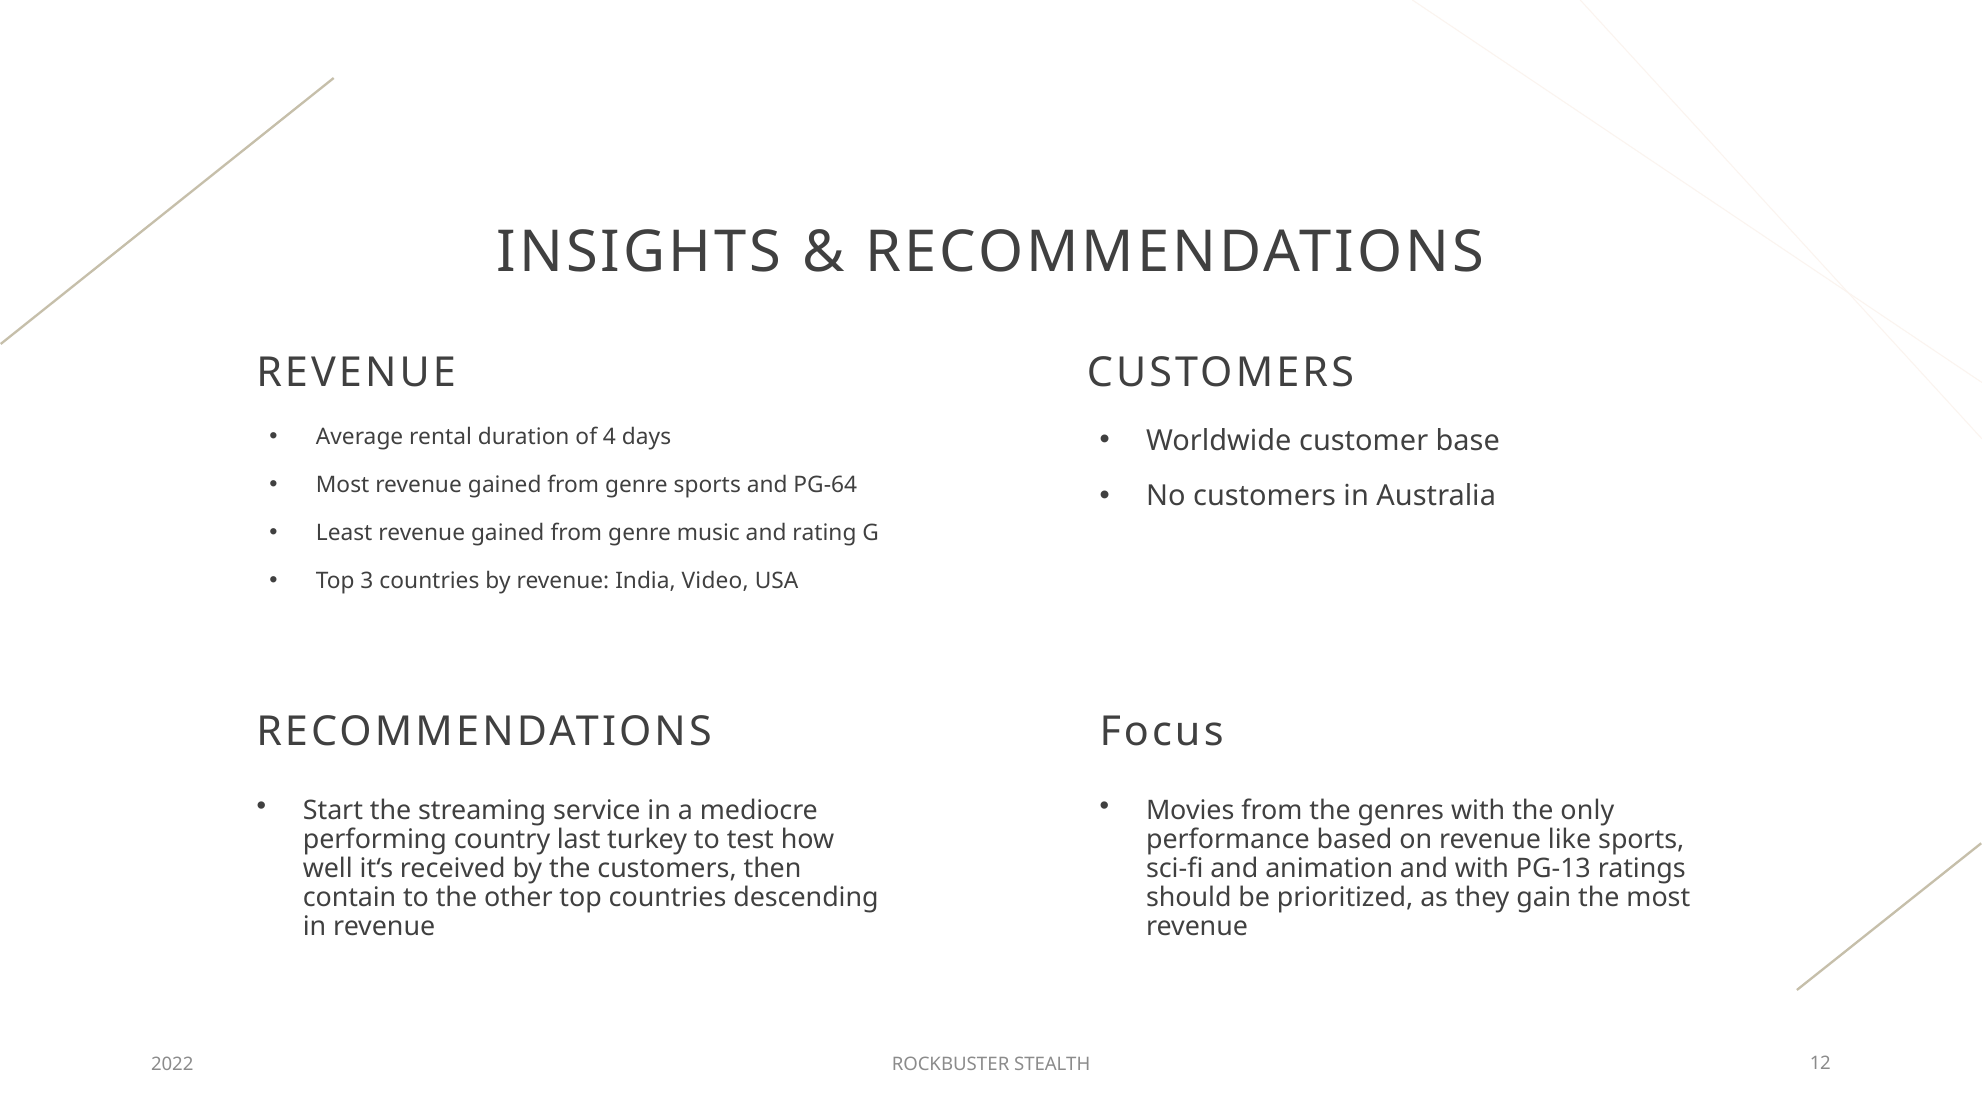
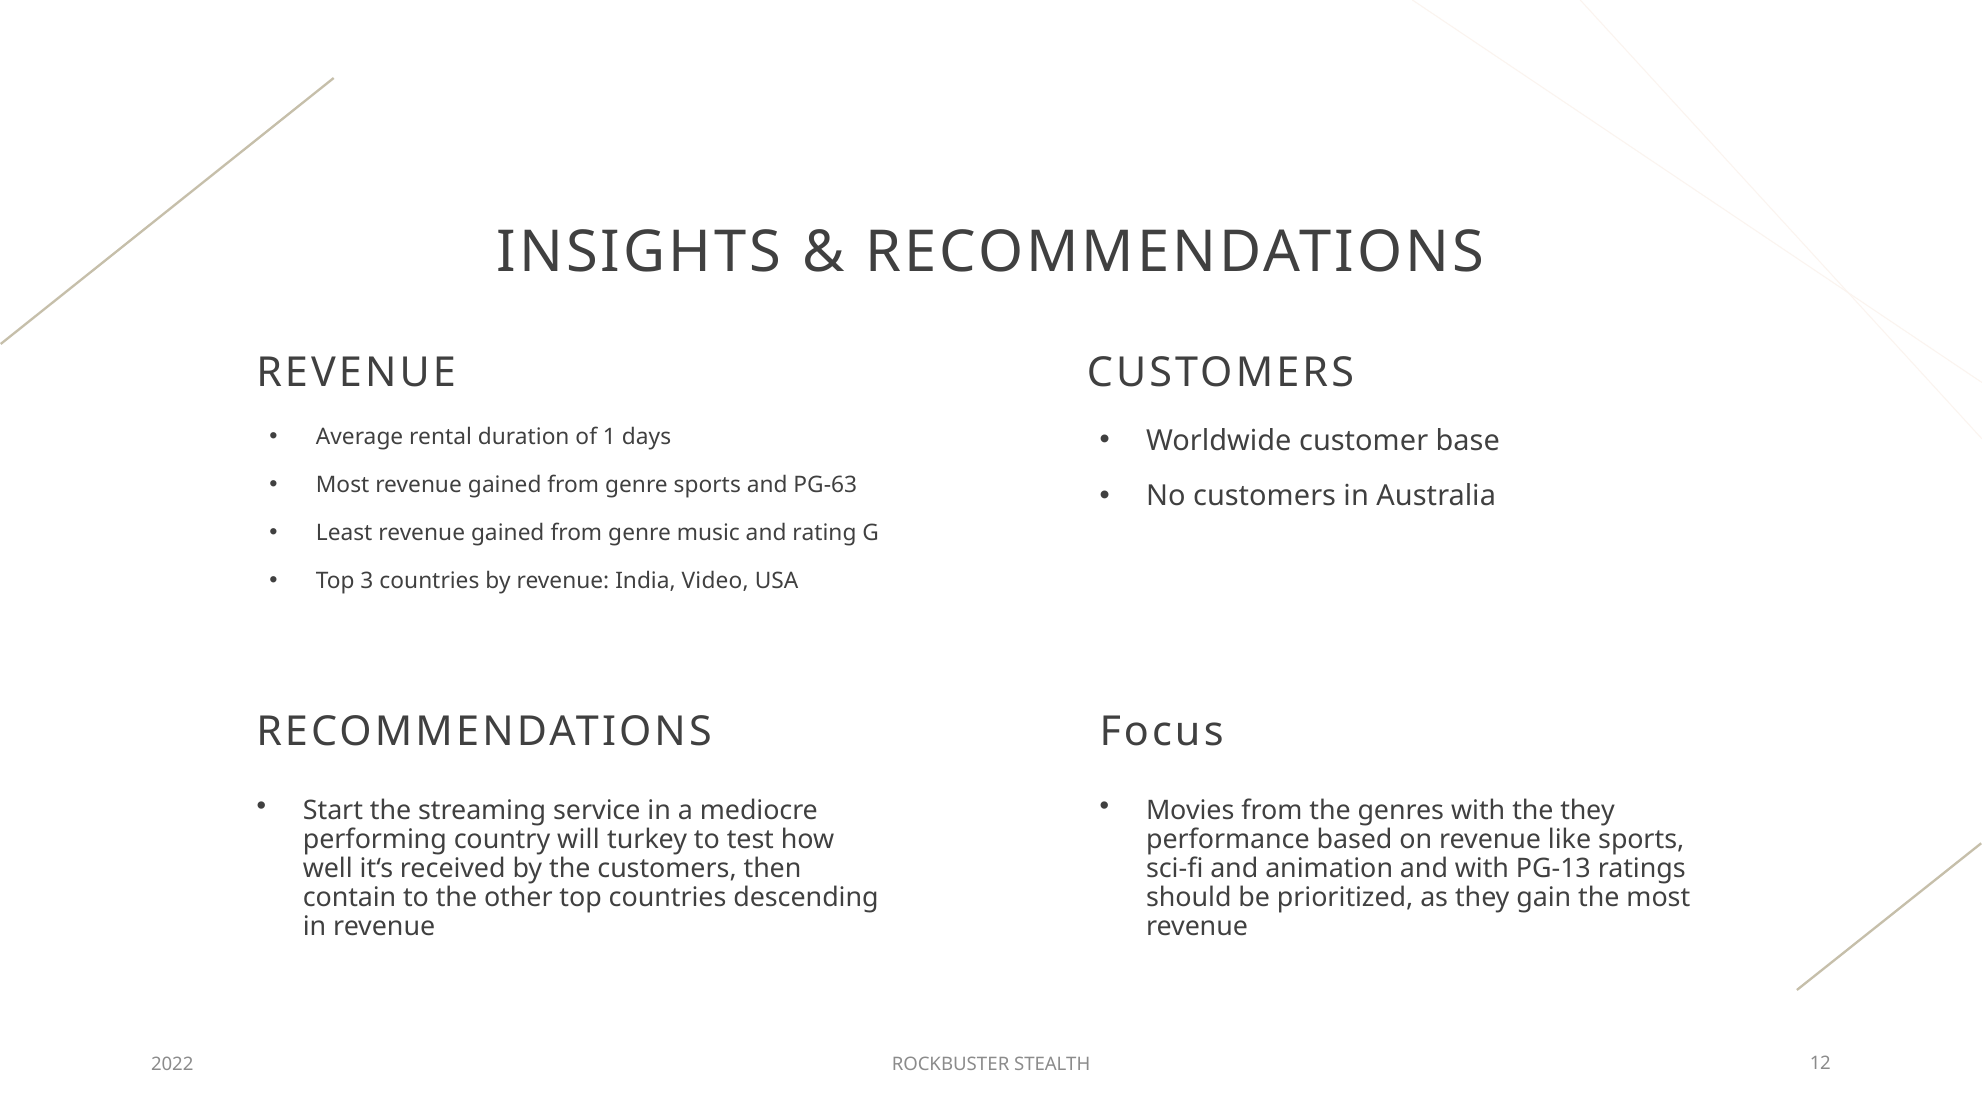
4: 4 -> 1 (609, 437)
PG-64: PG-64 -> PG-63 (825, 485)
the only: only -> they (1588, 810)
last: last -> will (579, 839)
